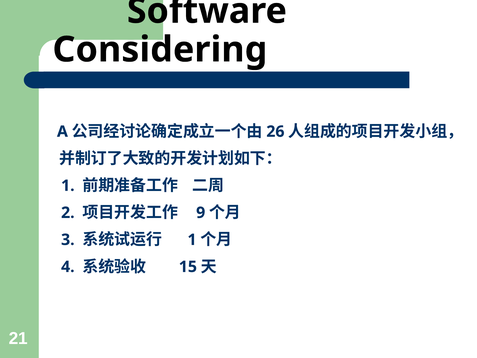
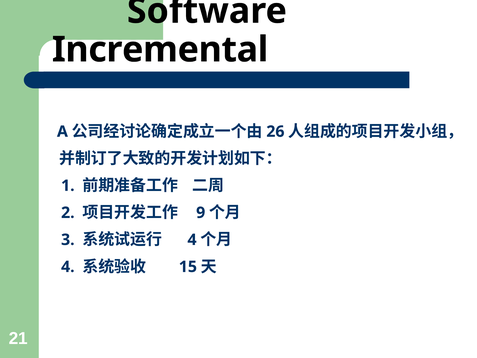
Considering: Considering -> Incremental (160, 50)
1: 1 -> 4 (192, 240)
